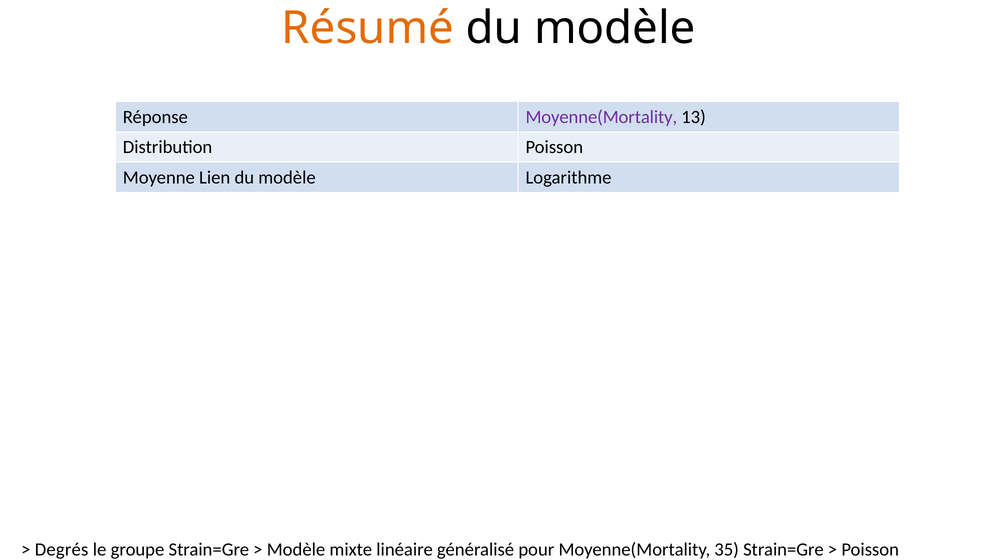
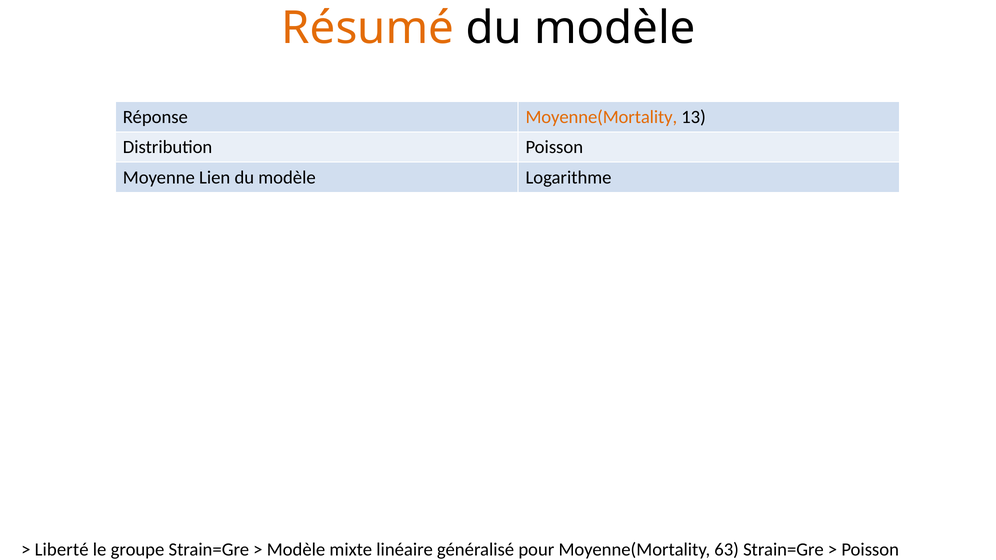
Moyenne(Mortality colour: purple -> orange (601, 117)
Degrés: Degrés -> Liberté (62, 550)
35: 35 -> 63 (727, 550)
